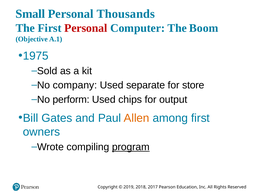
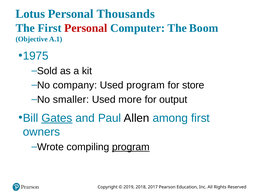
Small: Small -> Lotus (30, 14)
Used separate: separate -> program (146, 85)
perform: perform -> smaller (71, 99)
chips: chips -> more (130, 99)
Gates underline: none -> present (57, 118)
Allen colour: orange -> black (137, 118)
